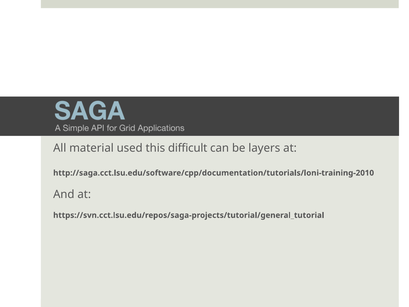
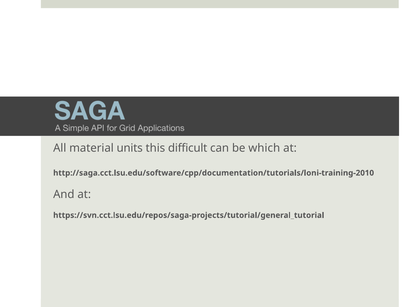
used: used -> units (130, 148)
layers: layers -> which (264, 148)
